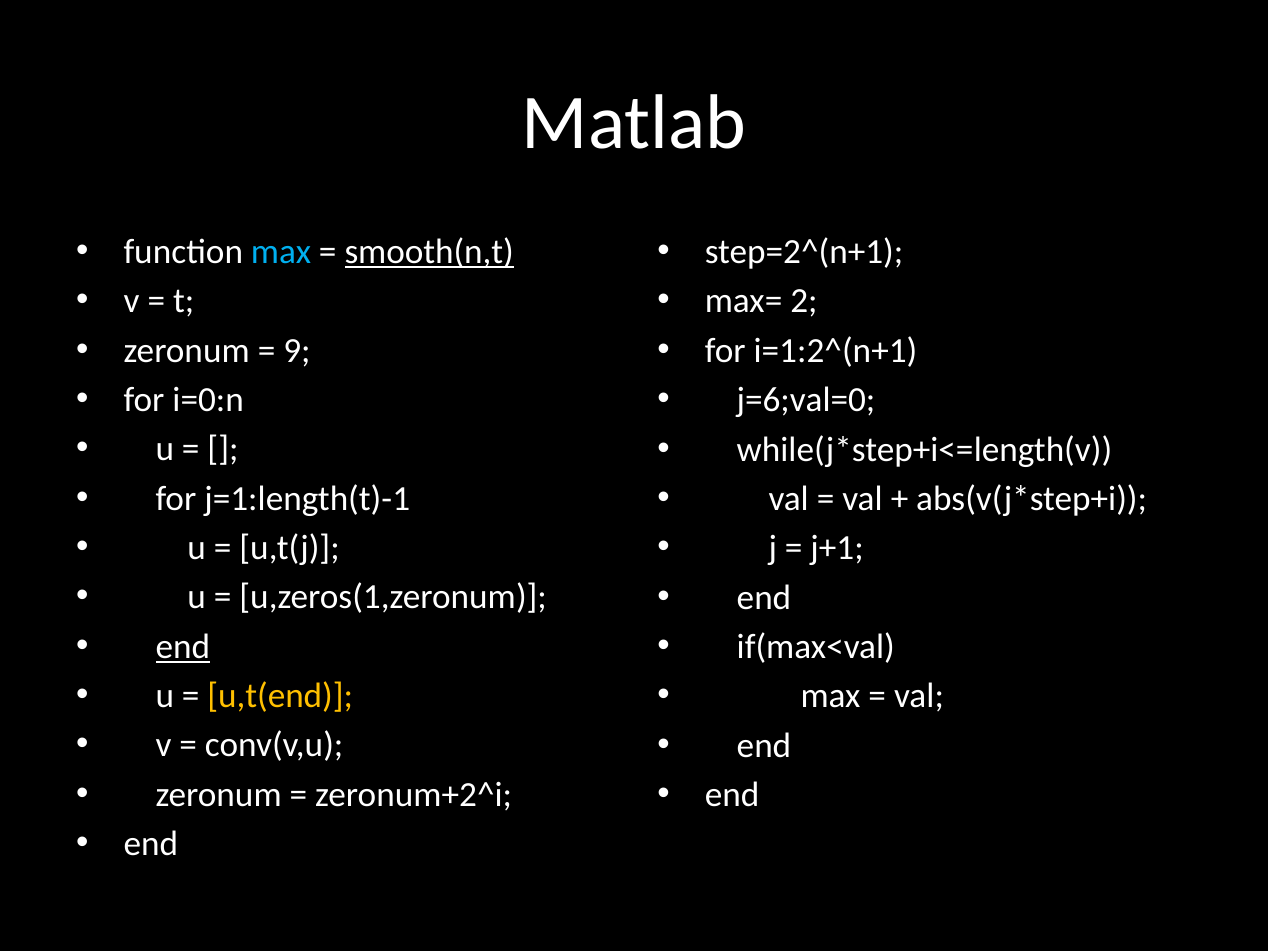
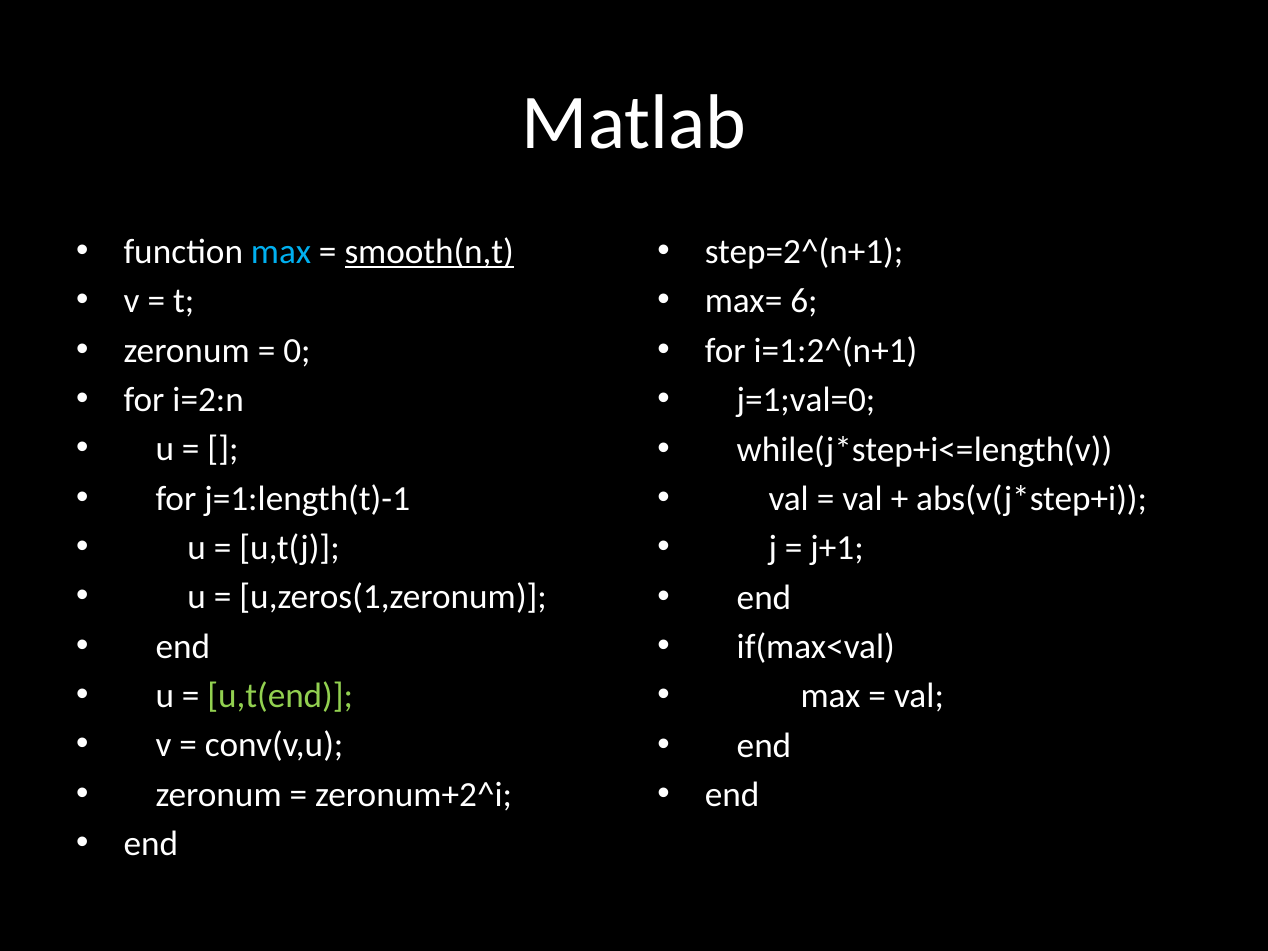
2: 2 -> 6 (804, 301)
9: 9 -> 0 (297, 350)
i=0:n: i=0:n -> i=2:n (208, 400)
j=6;val=0: j=6;val=0 -> j=1;val=0 (806, 400)
end underline: present -> none (183, 646)
u,t(end colour: yellow -> light green (280, 696)
